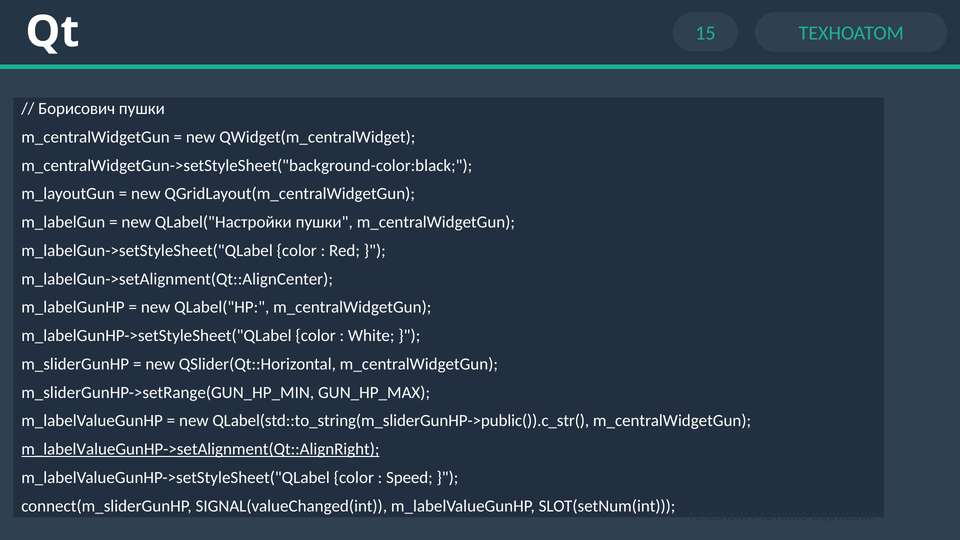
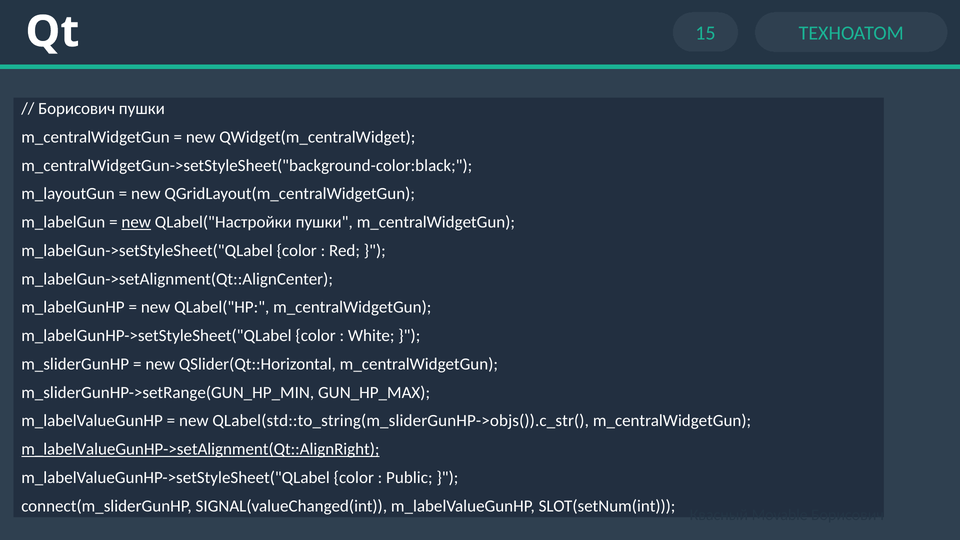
new underline: none -> present (136, 222)
QLabel(std::to_string(m_sliderGunHP->public()).c_str(: QLabel(std::to_string(m_sliderGunHP->public()).c_str( -> QLabel(std::to_string(m_sliderGunHP->objs()).c_str( (401, 421)
Speed: Speed -> Public (409, 478)
